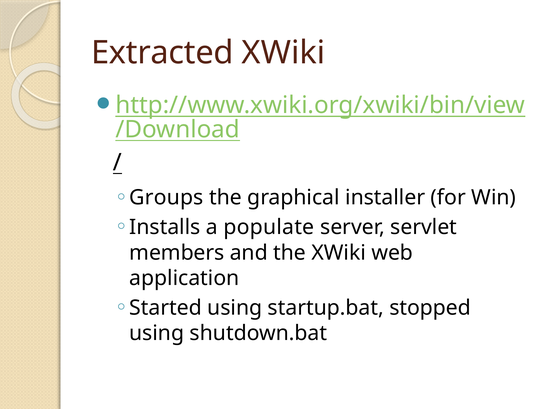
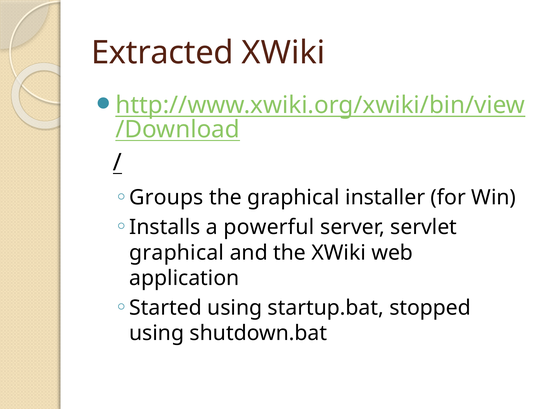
populate: populate -> powerful (269, 228)
members: members -> graphical (177, 253)
